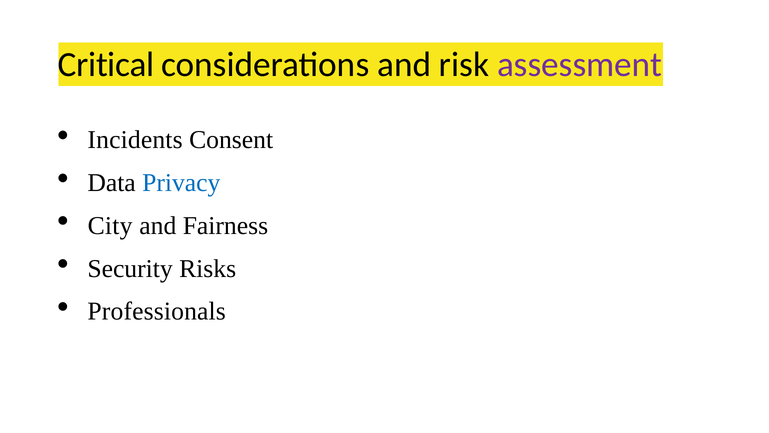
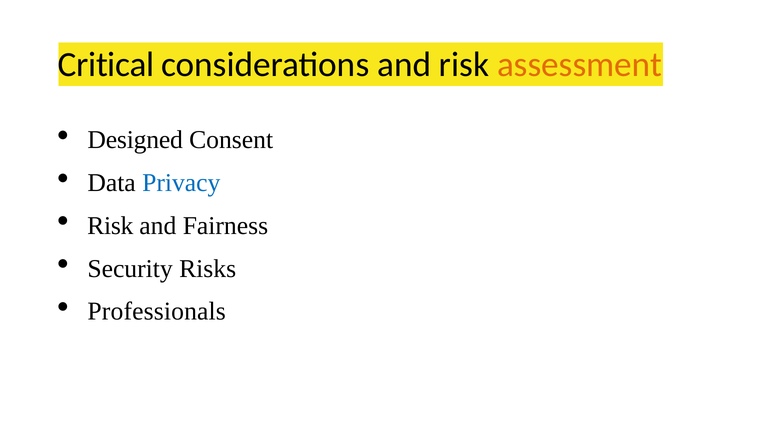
assessment colour: purple -> orange (580, 65)
Incidents: Incidents -> Designed (135, 140)
City: City -> Risk (110, 225)
